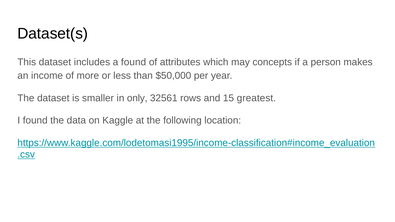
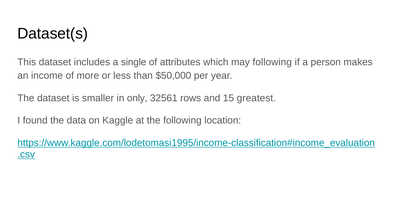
a found: found -> single (134, 62)
may concepts: concepts -> following (272, 62)
